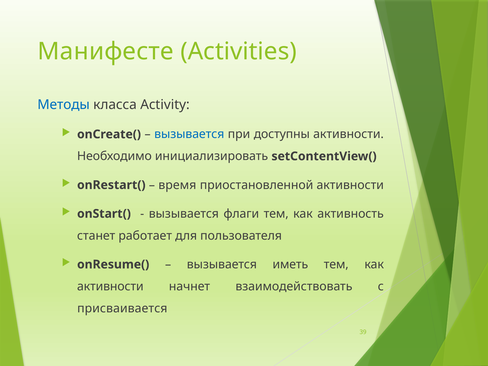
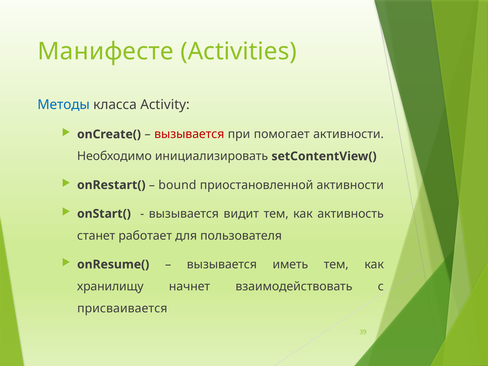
вызывается colour: blue -> red (189, 134)
доступны: доступны -> помогает (282, 134)
время: время -> bound (177, 185)
флаги: флаги -> видит (241, 214)
активности: активности -> хранилищу (110, 286)
